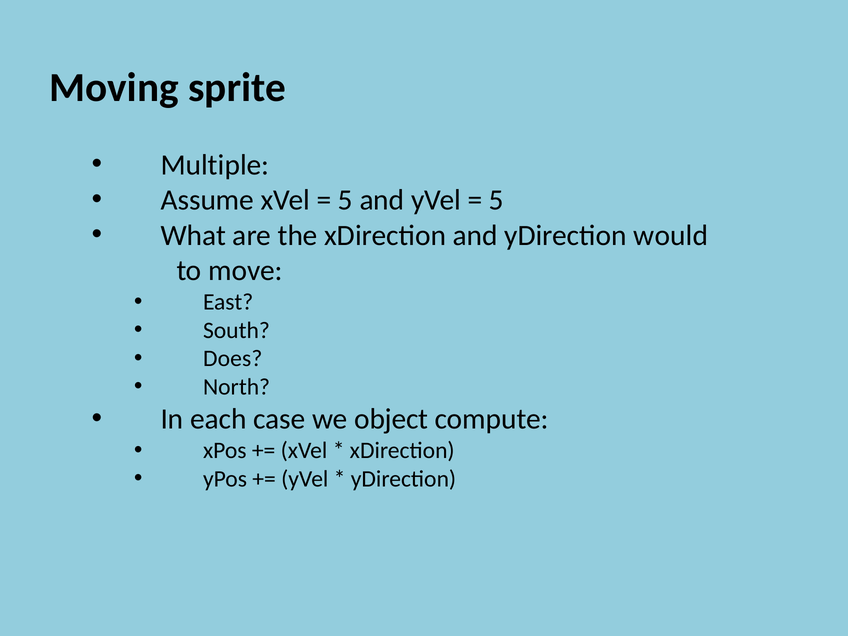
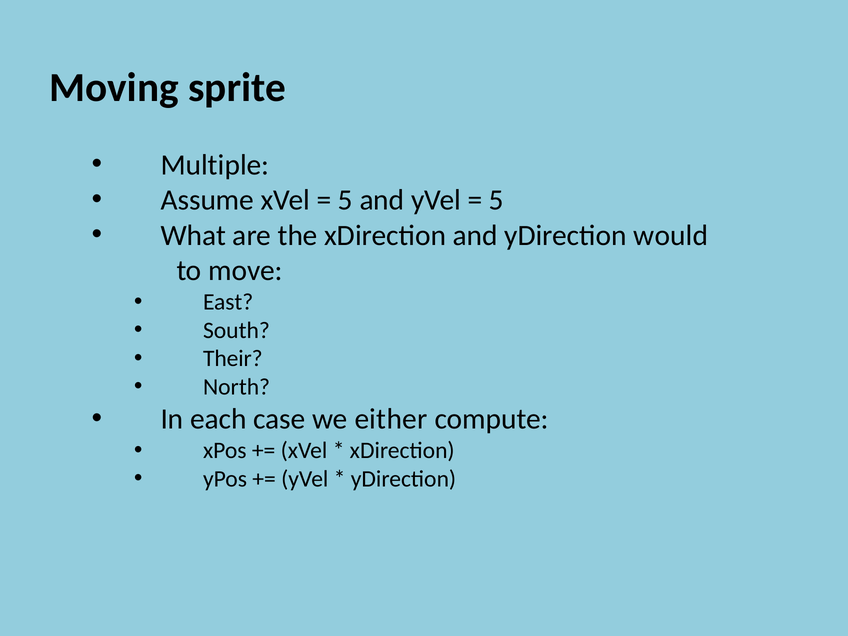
Does: Does -> Their (233, 359)
object: object -> either (391, 419)
